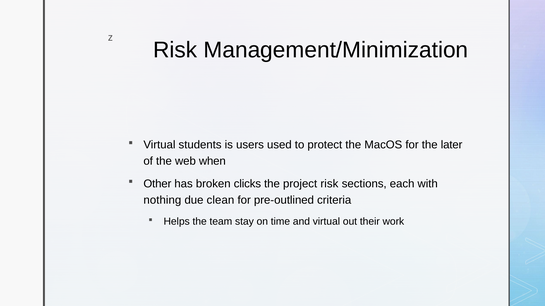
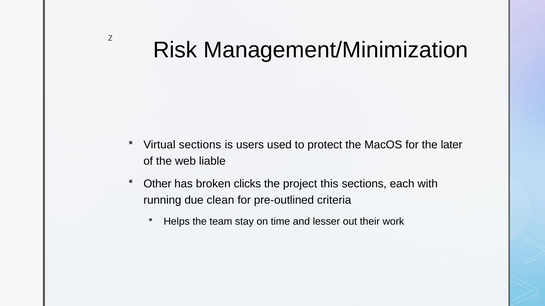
Virtual students: students -> sections (200, 145)
when: when -> liable (212, 161)
project risk: risk -> this (329, 184)
nothing: nothing -> running (162, 200)
and virtual: virtual -> lesser (326, 222)
